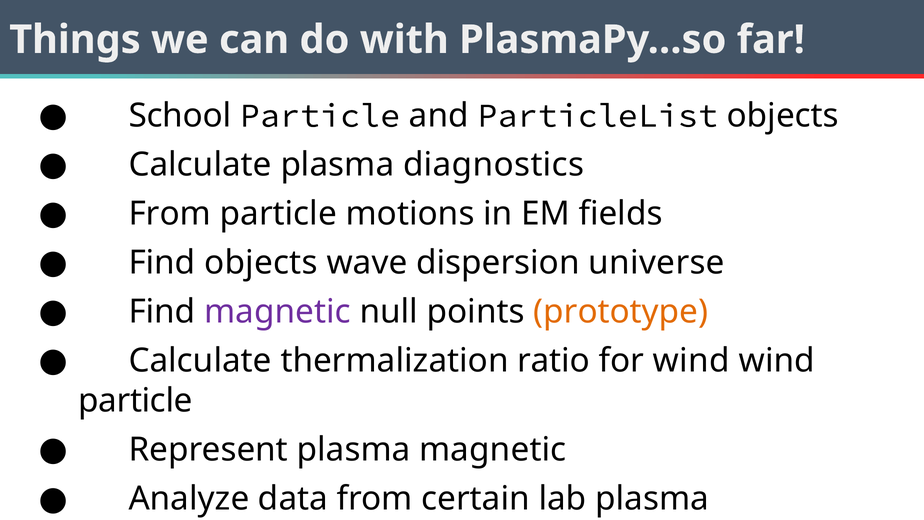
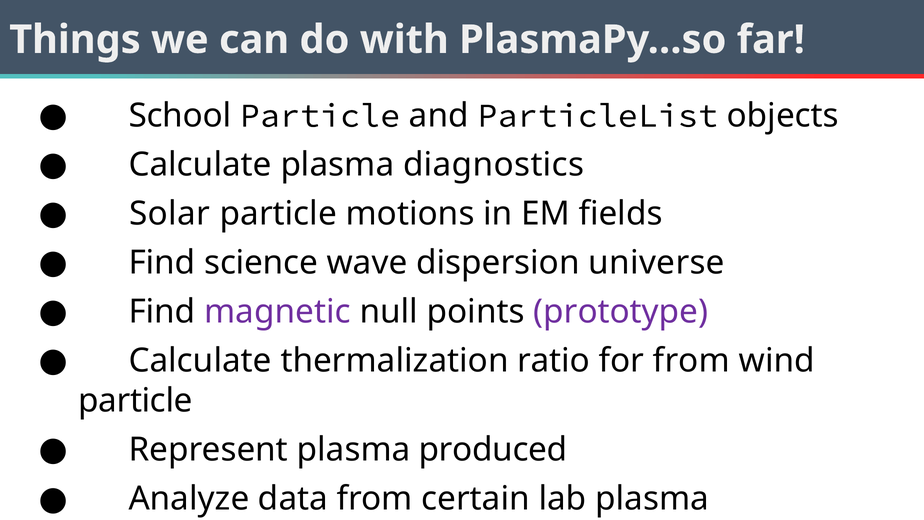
From: From -> Solar (170, 214)
Find objects: objects -> science (261, 263)
prototype colour: orange -> purple (621, 312)
for wind: wind -> from (691, 361)
plasma magnetic: magnetic -> produced (493, 450)
